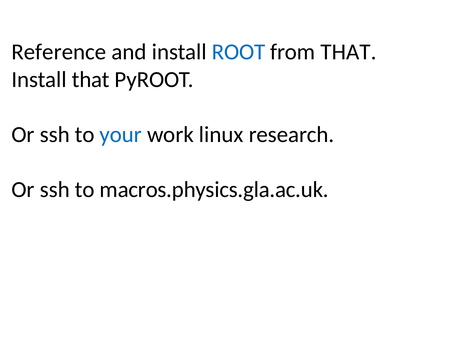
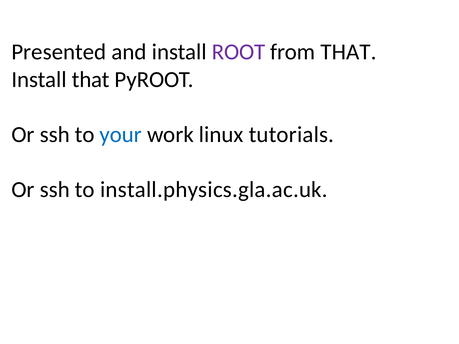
Reference: Reference -> Presented (59, 52)
ROOT colour: blue -> purple (239, 52)
research: research -> tutorials (291, 135)
macros.physics.gla.ac.uk: macros.physics.gla.ac.uk -> install.physics.gla.ac.uk (214, 190)
